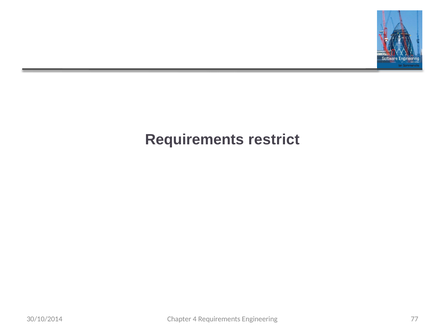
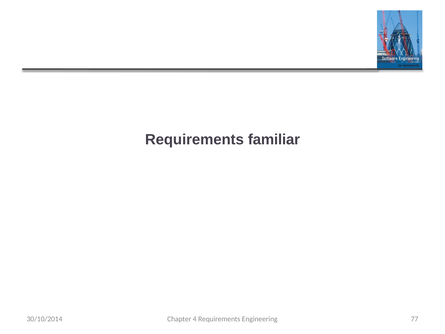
restrict: restrict -> familiar (274, 140)
